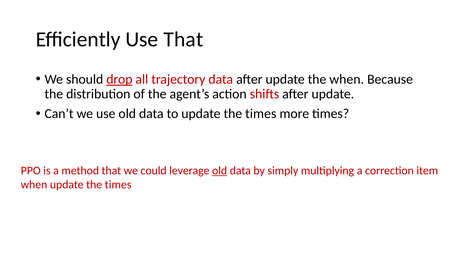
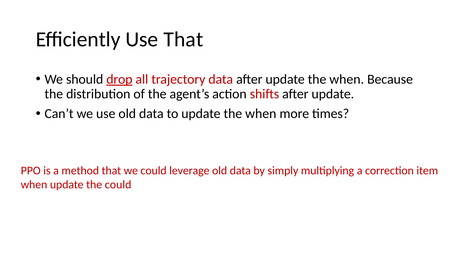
to update the times: times -> when (261, 114)
old underline: present -> none (220, 170)
when update the times: times -> could (118, 185)
